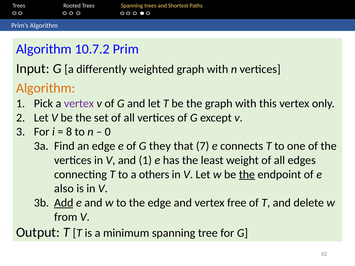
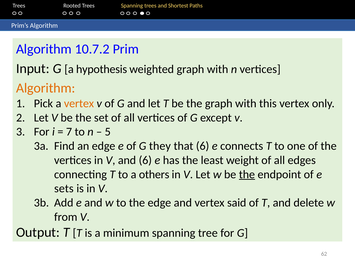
differently: differently -> hypothesis (102, 69)
vertex colour: purple -> orange (79, 104)
8: 8 -> 7 (69, 132)
0: 0 -> 5 (108, 132)
that 7: 7 -> 6 (203, 146)
and 1: 1 -> 6 (145, 160)
also: also -> sets (64, 189)
Add underline: present -> none (64, 203)
free: free -> said (237, 203)
